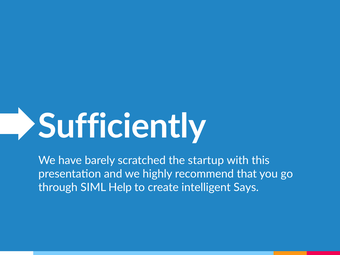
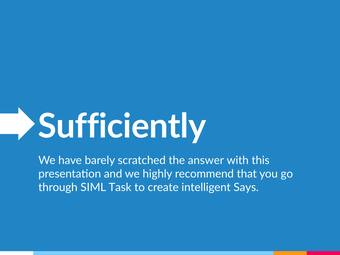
startup: startup -> answer (206, 160)
Help: Help -> Task (120, 188)
